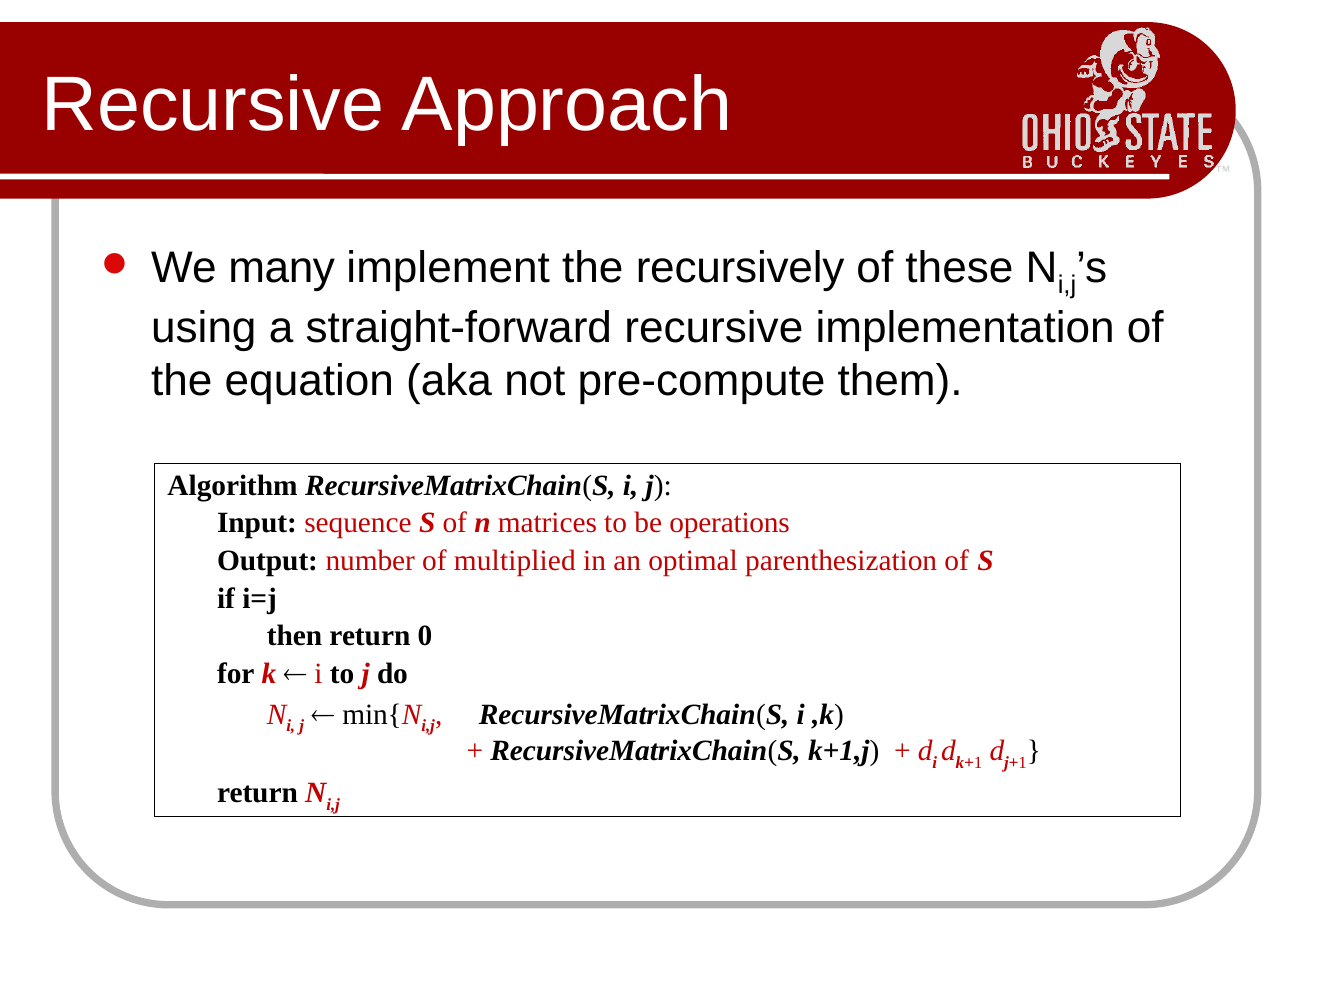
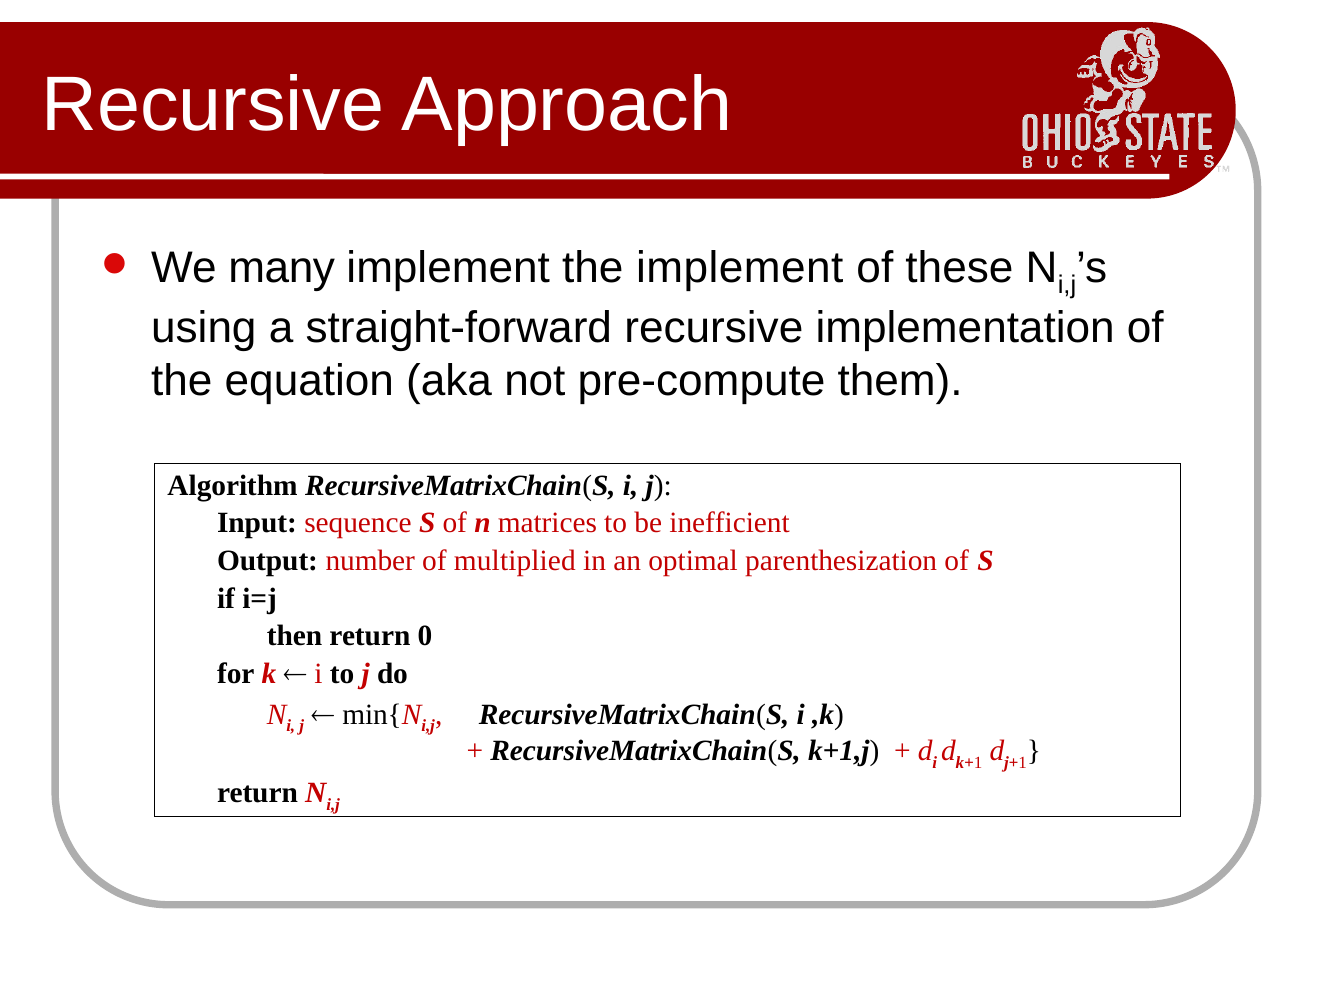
the recursively: recursively -> implement (740, 268)
operations: operations -> inefficient (730, 523)
